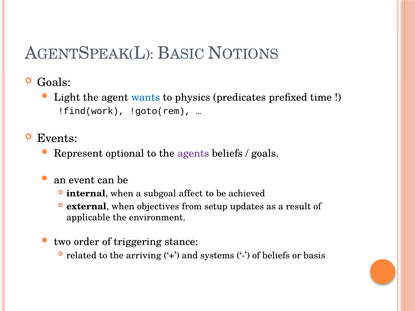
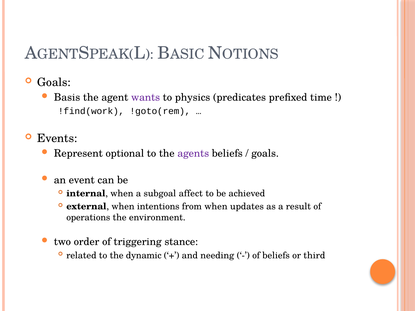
Light: Light -> Basis (67, 98)
wants colour: blue -> purple (146, 98)
objectives: objectives -> intentions (158, 207)
from setup: setup -> when (216, 207)
applicable: applicable -> operations (88, 218)
arriving: arriving -> dynamic (144, 256)
systems: systems -> needing (217, 256)
basis: basis -> third (314, 256)
